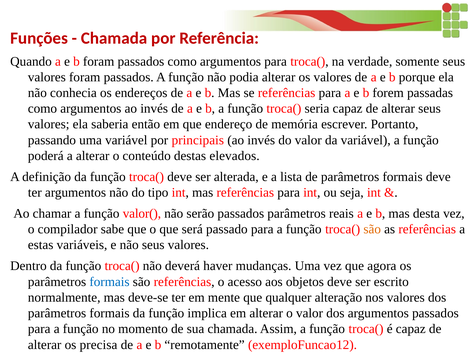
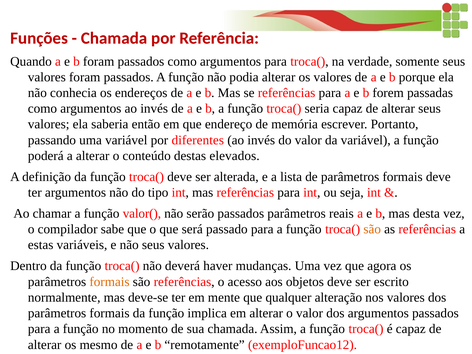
principais: principais -> diferentes (198, 140)
formais colour: blue -> orange (109, 282)
precisa: precisa -> mesmo (99, 345)
